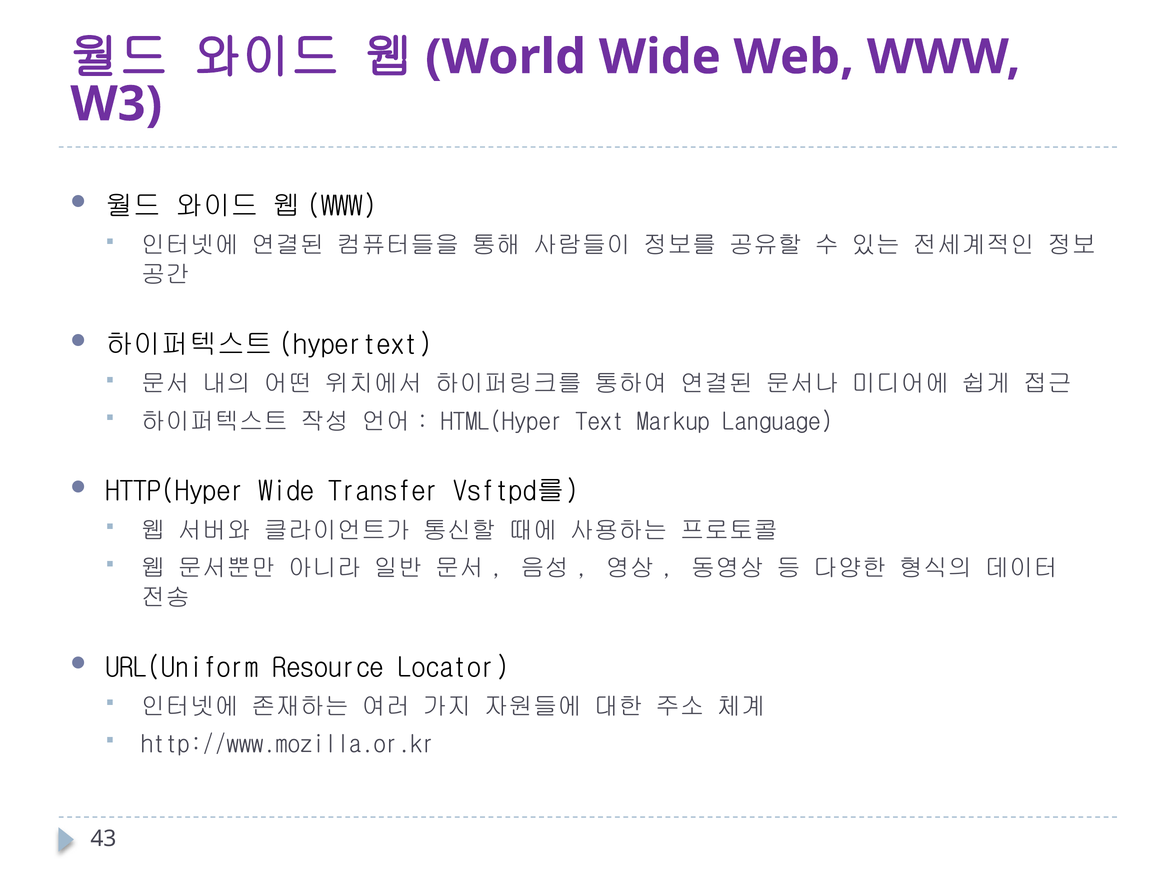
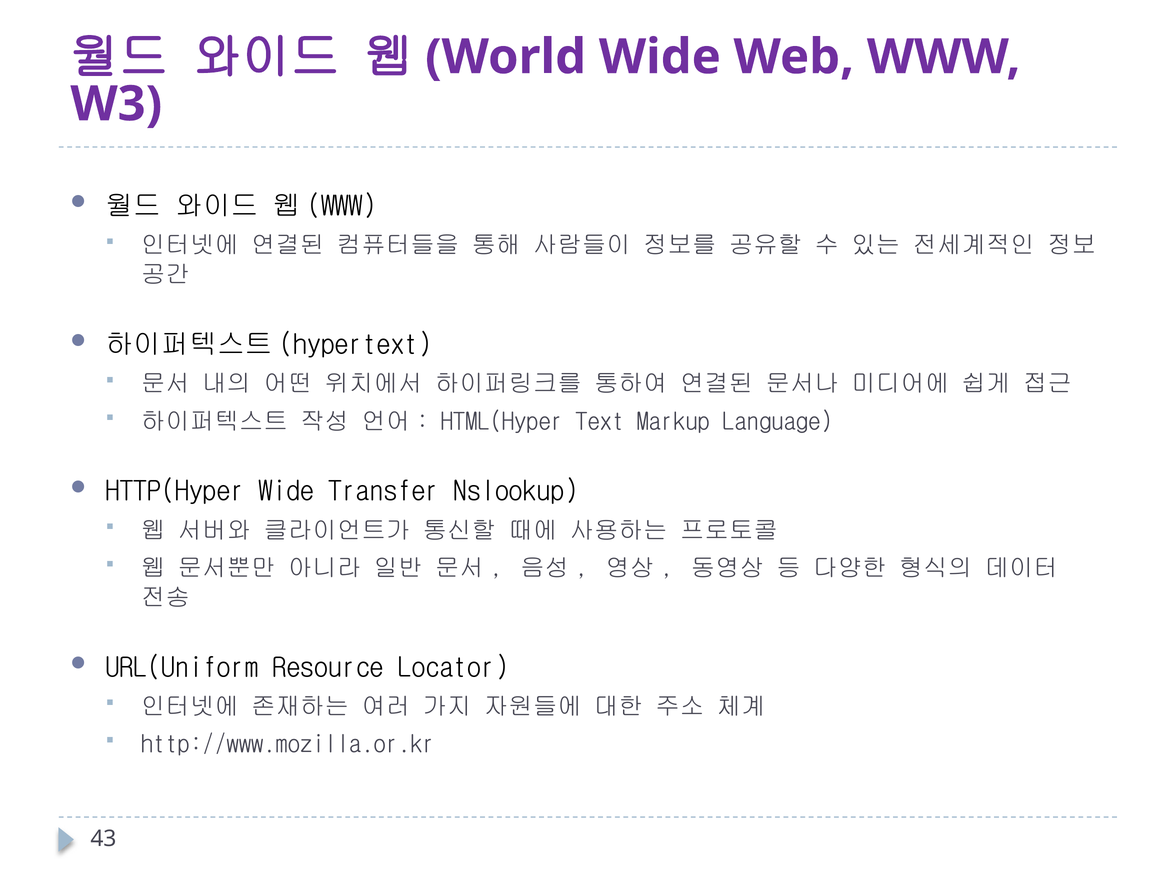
Vsftpd를: Vsftpd를 -> Nslookup (516, 491)
